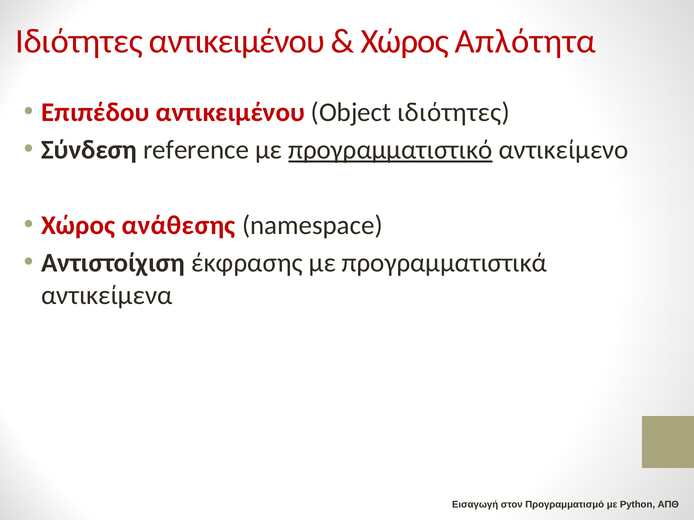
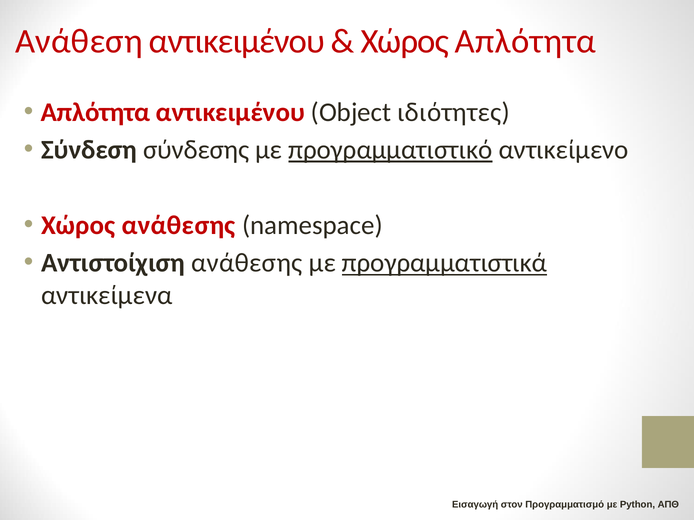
Ιδιότητες: Ιδιότητες -> Ανάθεση (79, 41)
Επιπέδου: Επιπέδου -> Απλότητα (96, 112)
reference: reference -> σύνδεσης (196, 150)
Αντιστοίχιση έκφρασης: έκφρασης -> ανάθεσης (247, 263)
προγραμματιστικά underline: none -> present (445, 263)
